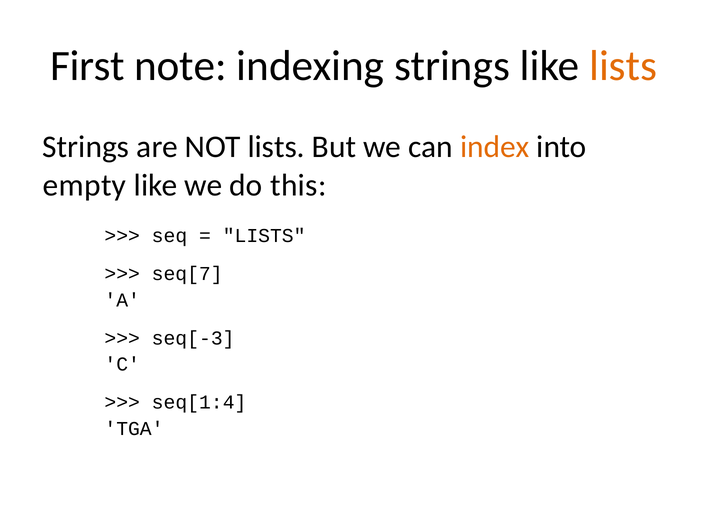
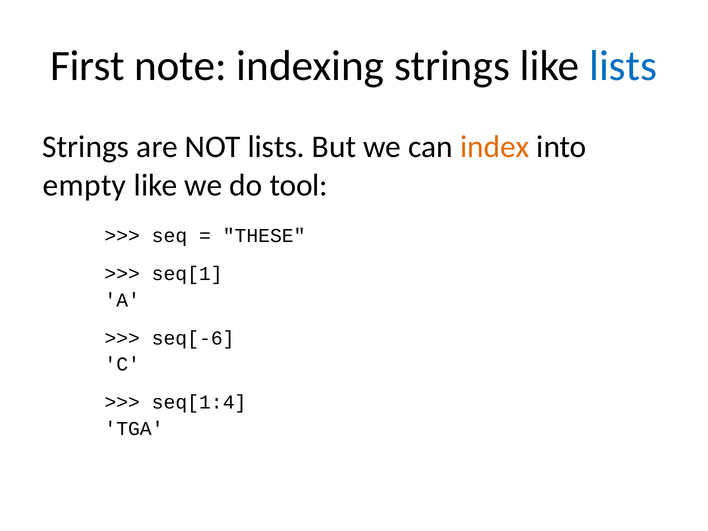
lists colour: orange -> blue (623, 66)
this: this -> tool (299, 185)
LISTS: LISTS -> THESE (264, 236)
seq[7: seq[7 -> seq[1 (187, 274)
seq[-3: seq[-3 -> seq[-6 (193, 338)
